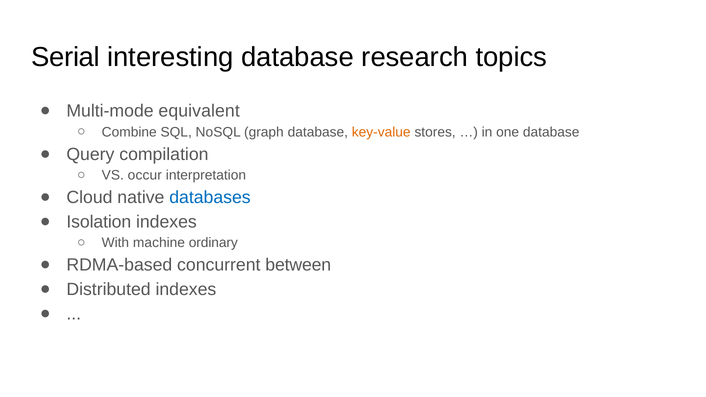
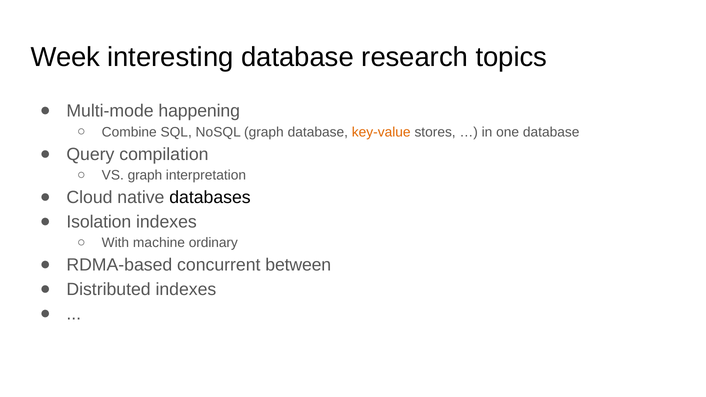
Serial: Serial -> Week (66, 57)
equivalent: equivalent -> happening (199, 111)
VS occur: occur -> graph (145, 175)
databases colour: blue -> black (210, 198)
